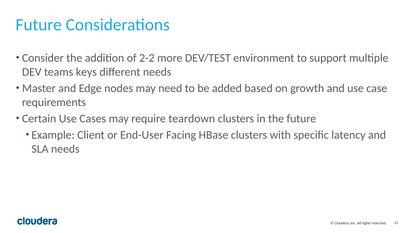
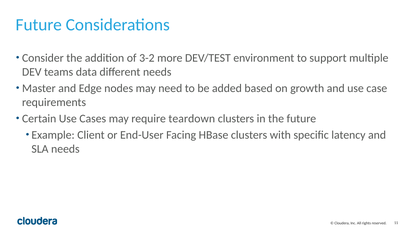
2-2: 2-2 -> 3-2 (147, 58)
keys: keys -> data (86, 72)
